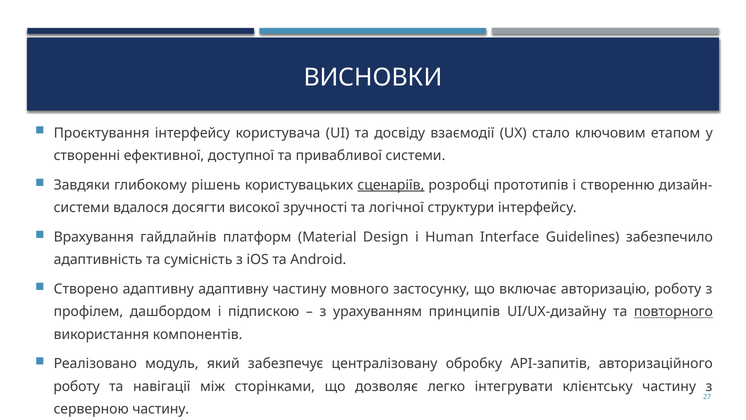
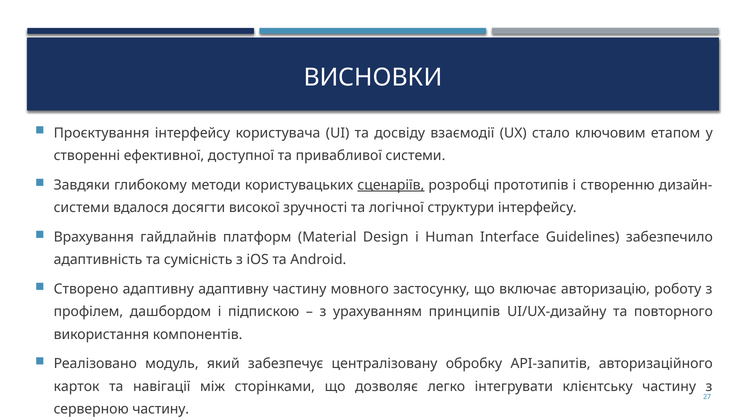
рішень: рішень -> методи (216, 185)
повторного underline: present -> none (673, 311)
роботу: роботу -> карток (77, 386)
